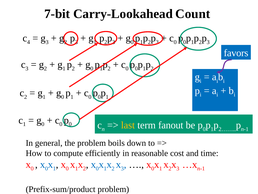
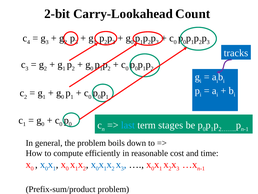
7-bit: 7-bit -> 2-bit (57, 14)
favors: favors -> tracks (236, 53)
last colour: yellow -> light blue (128, 125)
fanout: fanout -> stages (171, 125)
